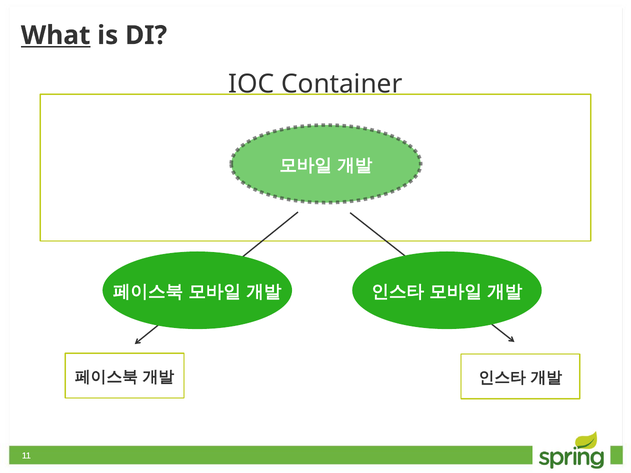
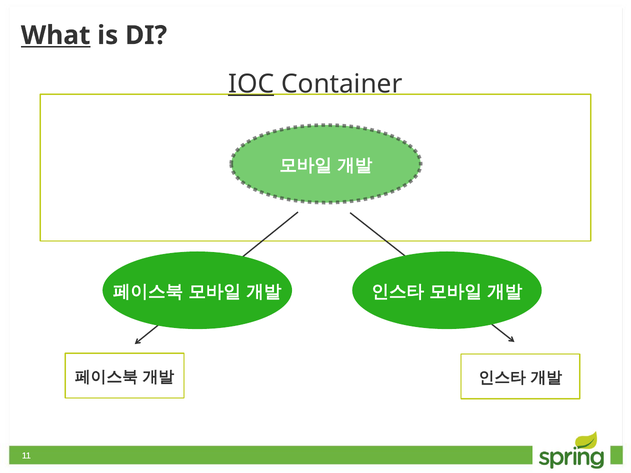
IOC underline: none -> present (251, 84)
